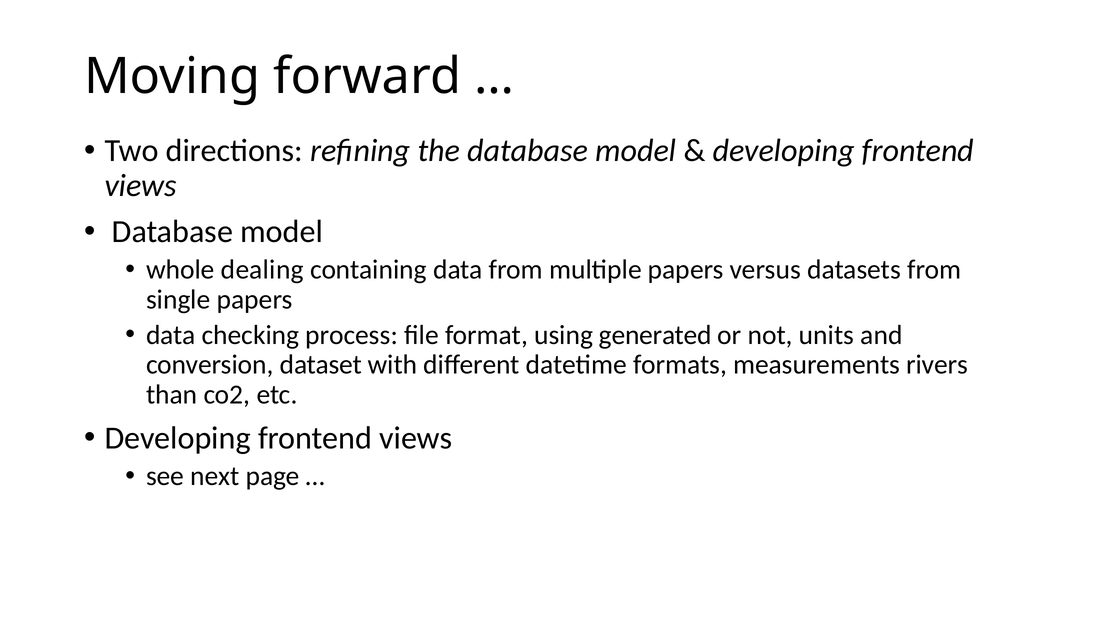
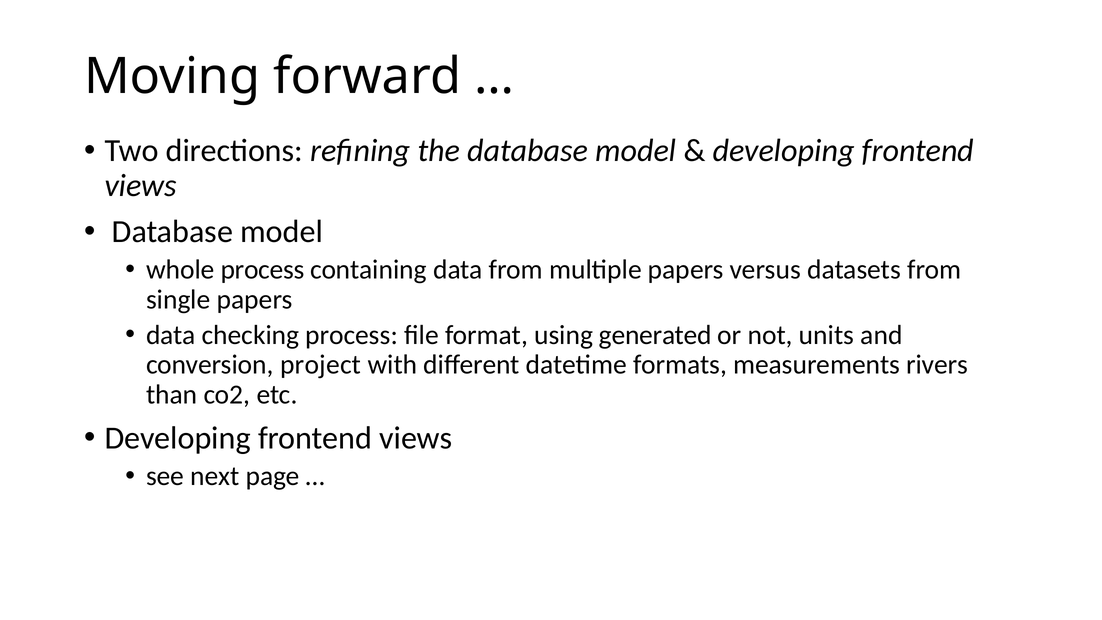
whole dealing: dealing -> process (263, 270)
dataset: dataset -> project (321, 365)
